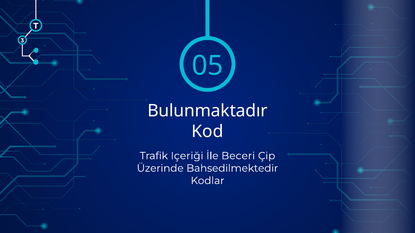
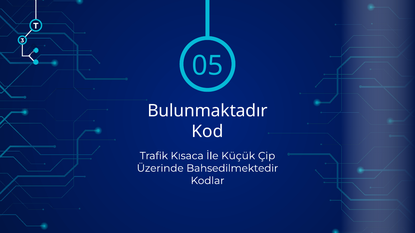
Içeriği: Içeriği -> Kısaca (187, 156)
Beceri: Beceri -> Küçük (238, 156)
